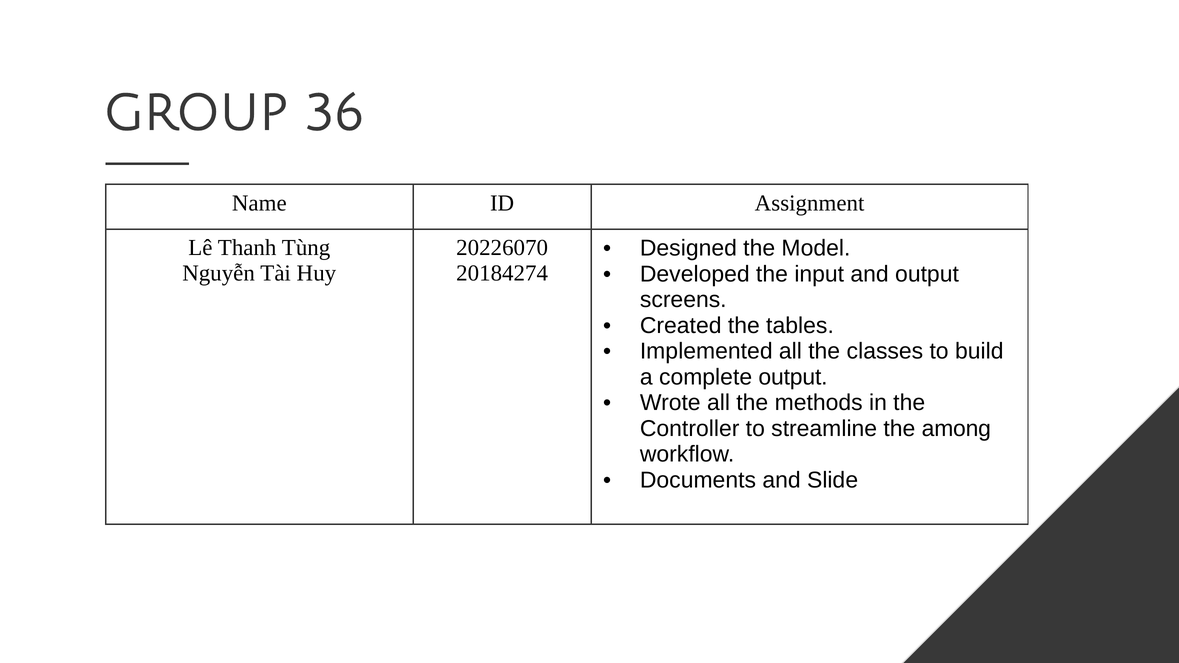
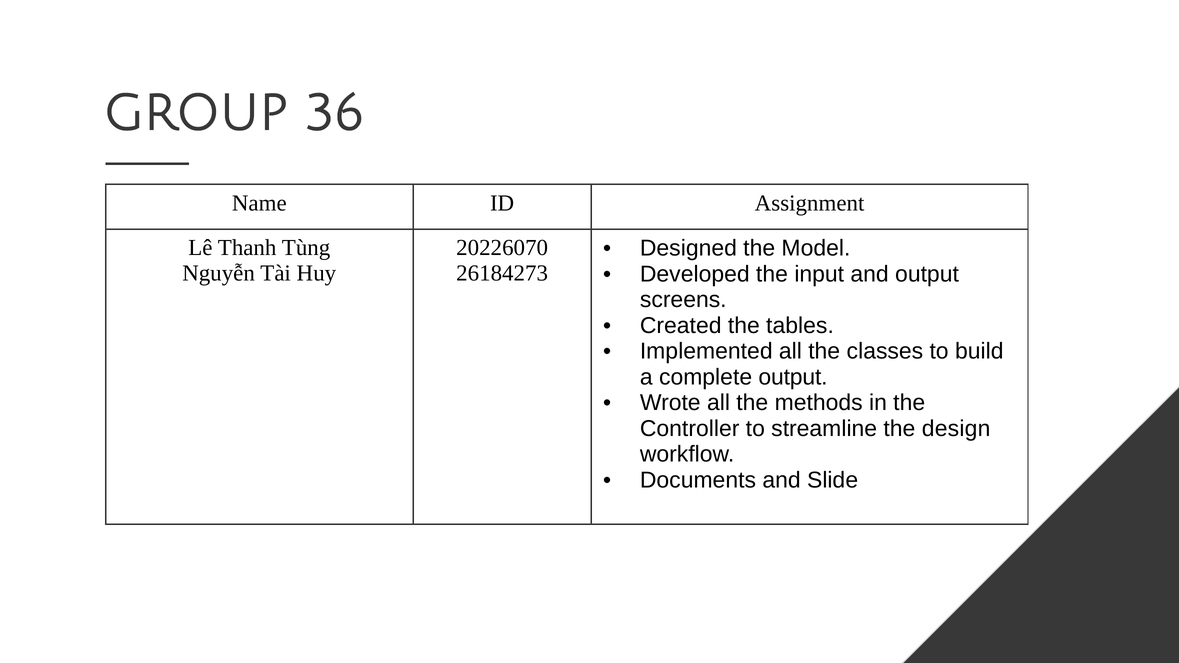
20184274: 20184274 -> 26184273 (502, 273)
among: among -> design (956, 429)
